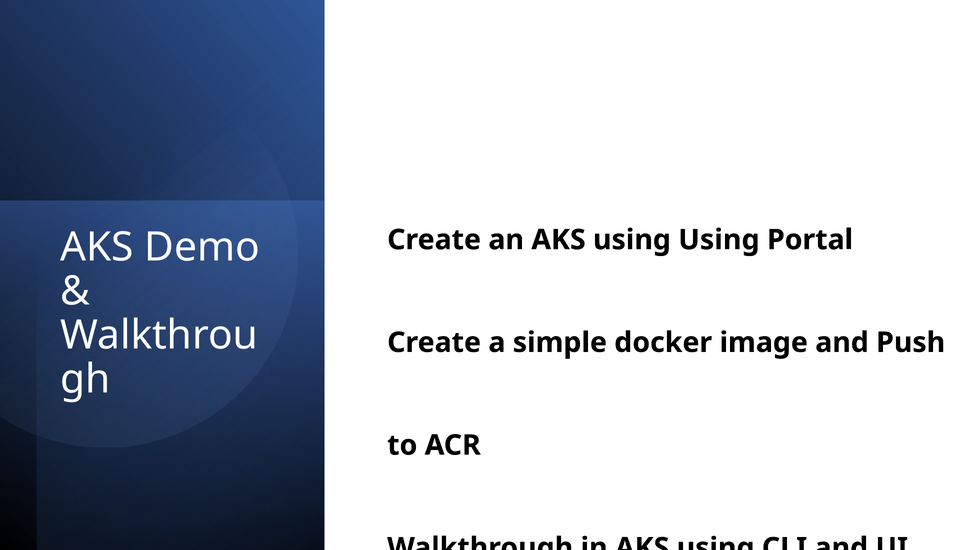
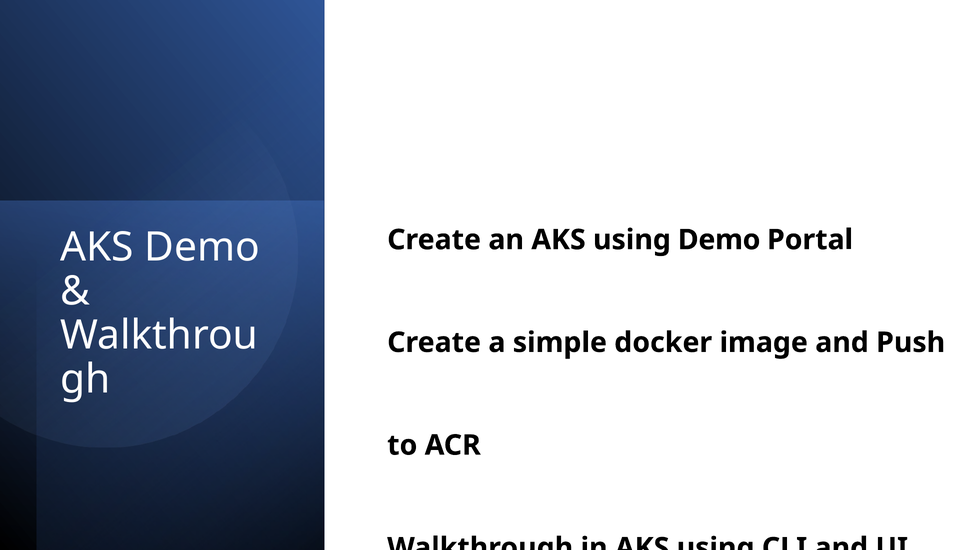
using Using: Using -> Demo (719, 240)
